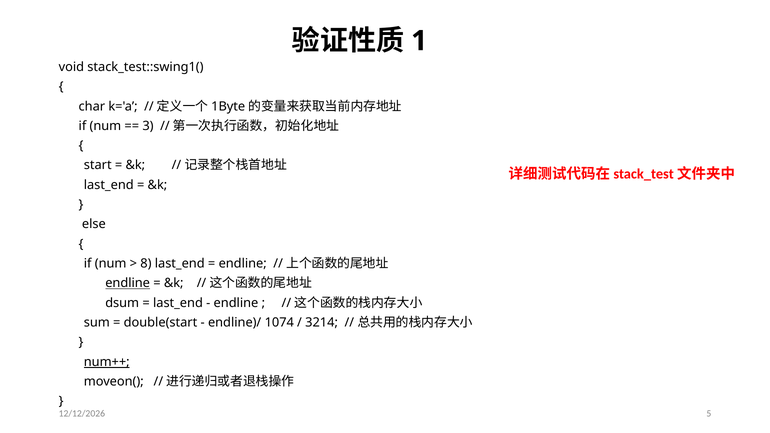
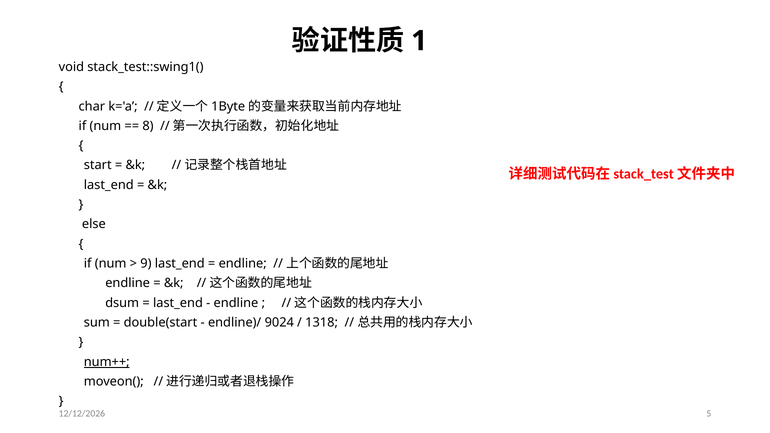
3: 3 -> 8 (148, 126)
8: 8 -> 9 (146, 264)
endline underline: present -> none (128, 283)
1074: 1074 -> 9024 (279, 323)
3214: 3214 -> 1318 (322, 323)
